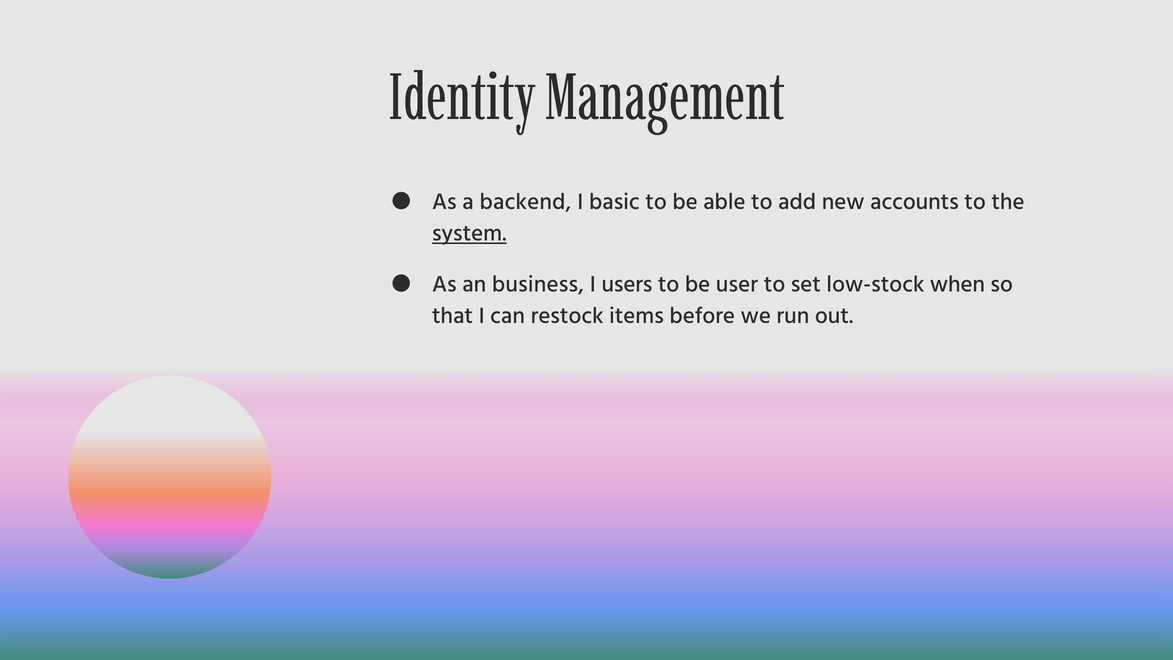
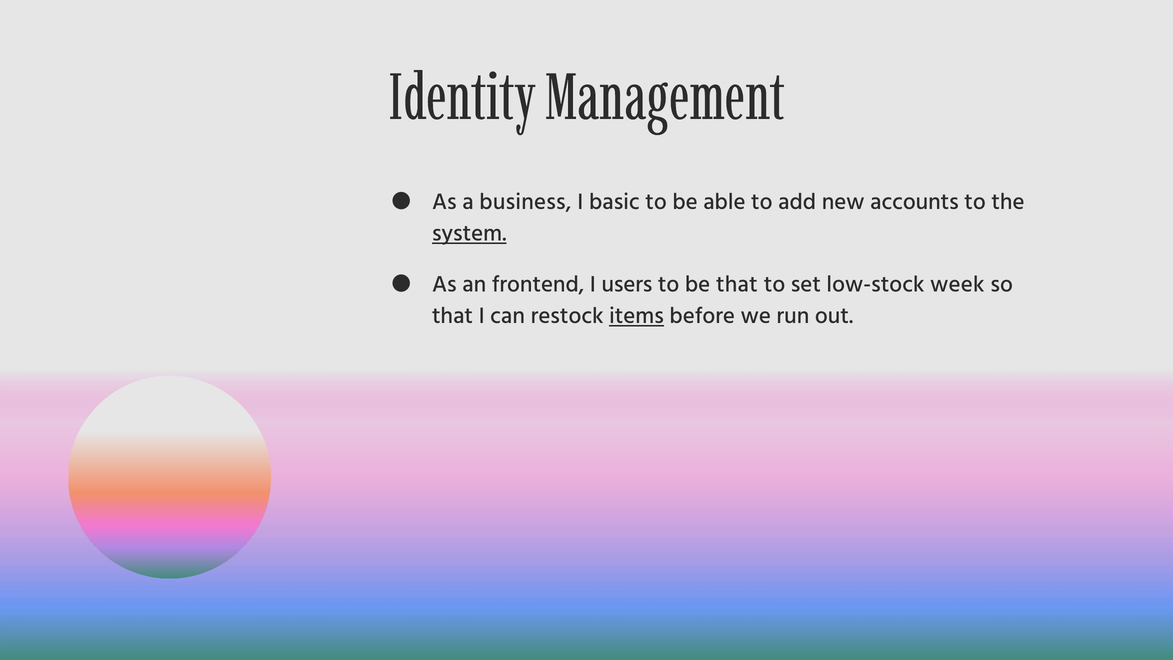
backend: backend -> business (525, 202)
business: business -> frontend (538, 284)
be user: user -> that (737, 284)
when: when -> week (957, 284)
items underline: none -> present (636, 316)
